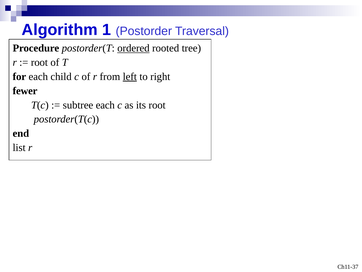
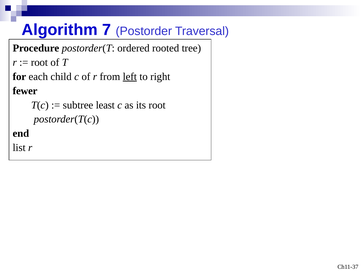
1: 1 -> 7 (107, 30)
ordered underline: present -> none (133, 48)
subtree each: each -> least (105, 105)
